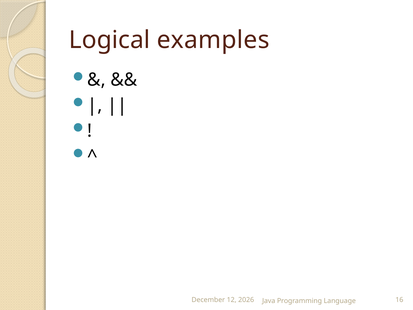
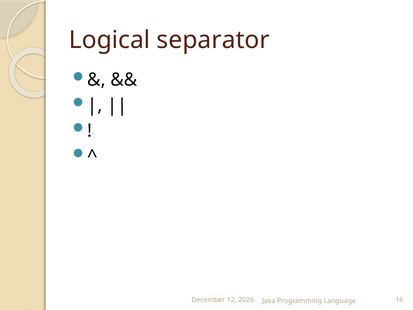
examples: examples -> separator (213, 40)
